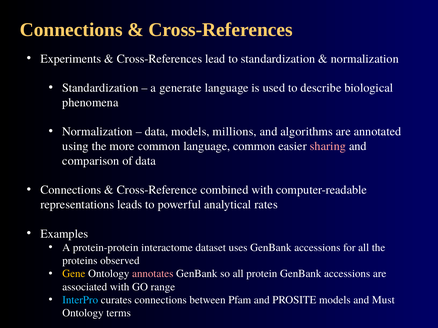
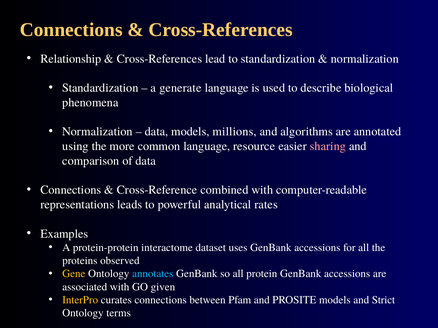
Experiments: Experiments -> Relationship (71, 59)
language common: common -> resource (254, 146)
annotates colour: pink -> light blue (153, 274)
range: range -> given (163, 287)
InterPro colour: light blue -> yellow (80, 300)
Must: Must -> Strict (383, 300)
